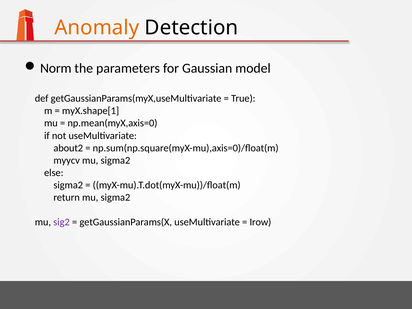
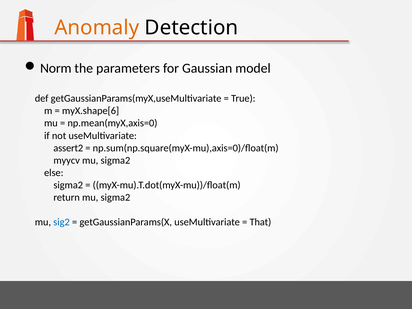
myX.shape[1: myX.shape[1 -> myX.shape[6 (91, 111)
about2: about2 -> assert2 (68, 148)
sig2 colour: purple -> blue (62, 222)
Irow: Irow -> That (260, 222)
